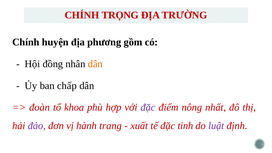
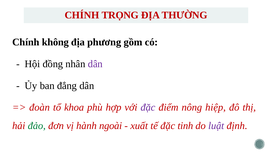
TRƯỜNG: TRƯỜNG -> THƯỜNG (185, 15)
huyện: huyện -> không (55, 42)
dân colour: orange -> purple (95, 64)
chấp: chấp -> đẳng (67, 86)
nhất: nhất -> hiệp (216, 107)
đảo colour: purple -> green (37, 126)
trang: trang -> ngoài (111, 126)
